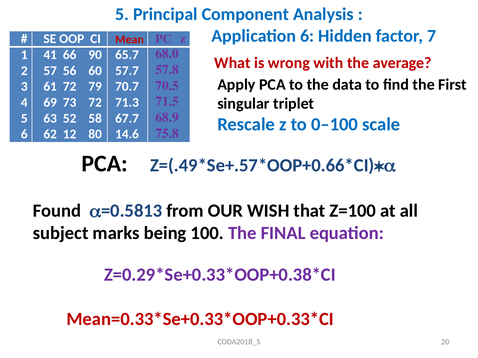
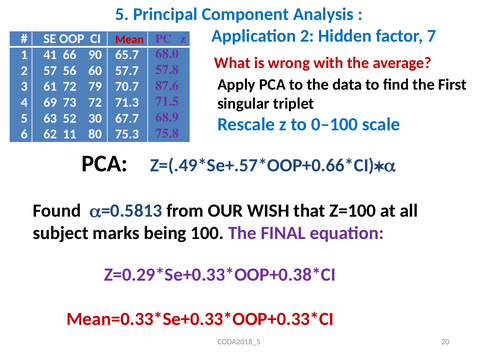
Application 6: 6 -> 2 (307, 36)
70.5: 70.5 -> 87.6 (167, 86)
58: 58 -> 30 (95, 119)
12: 12 -> 11 (70, 134)
14.6: 14.6 -> 75.3 (127, 134)
